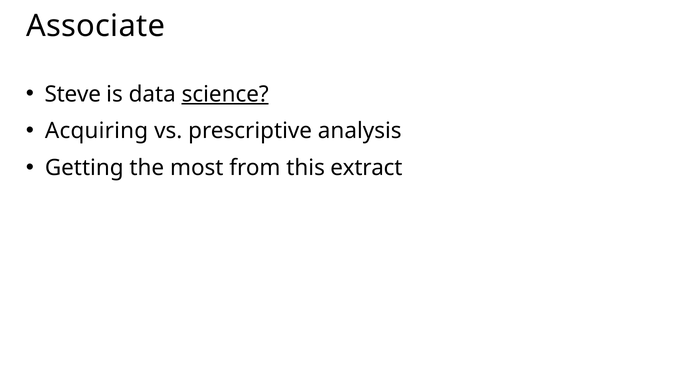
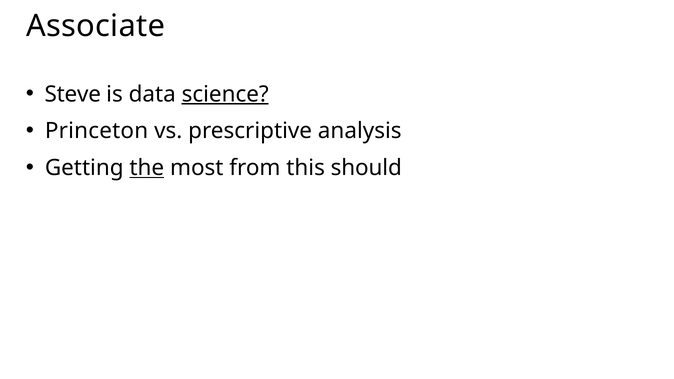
Acquiring: Acquiring -> Princeton (97, 131)
the underline: none -> present (147, 168)
extract: extract -> should (366, 168)
